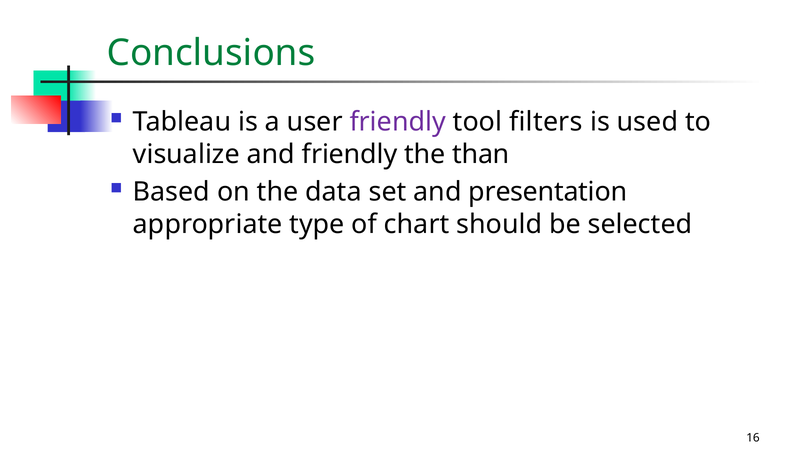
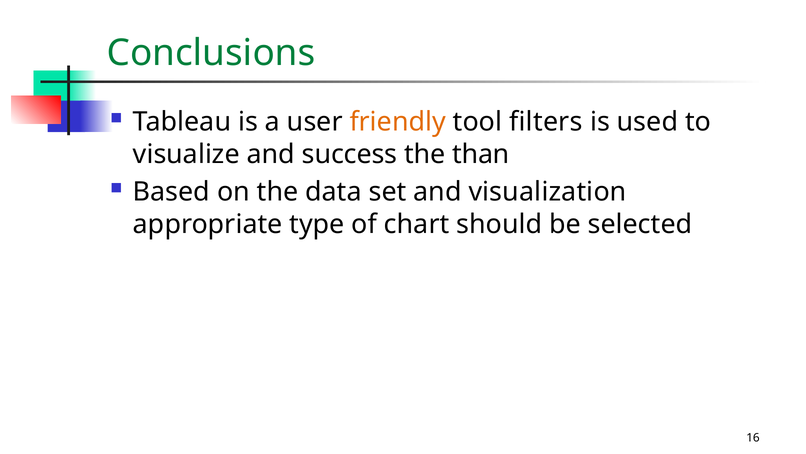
friendly colour: purple -> orange (398, 122)
and friendly: friendly -> success (350, 154)
presentation: presentation -> visualization (548, 192)
